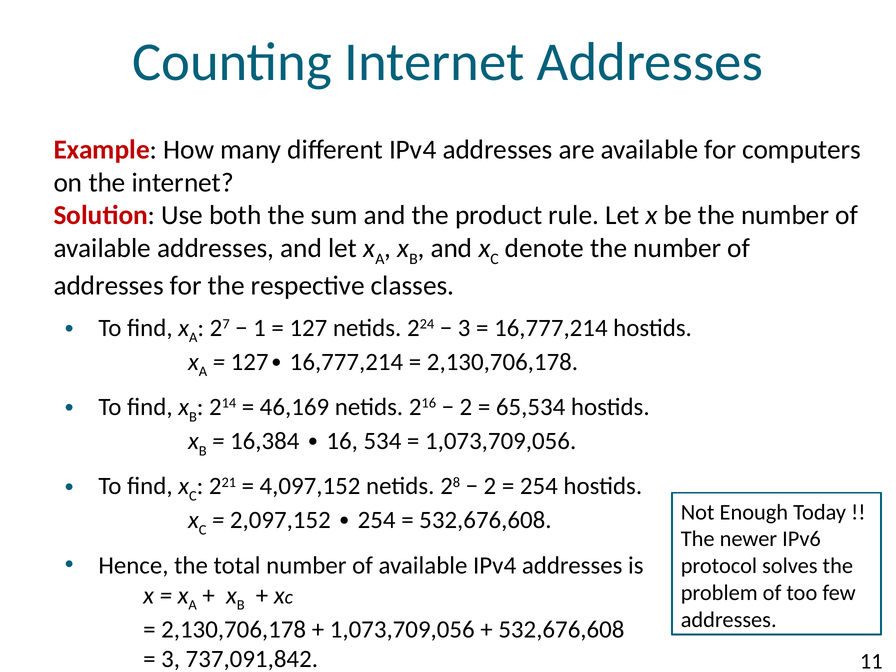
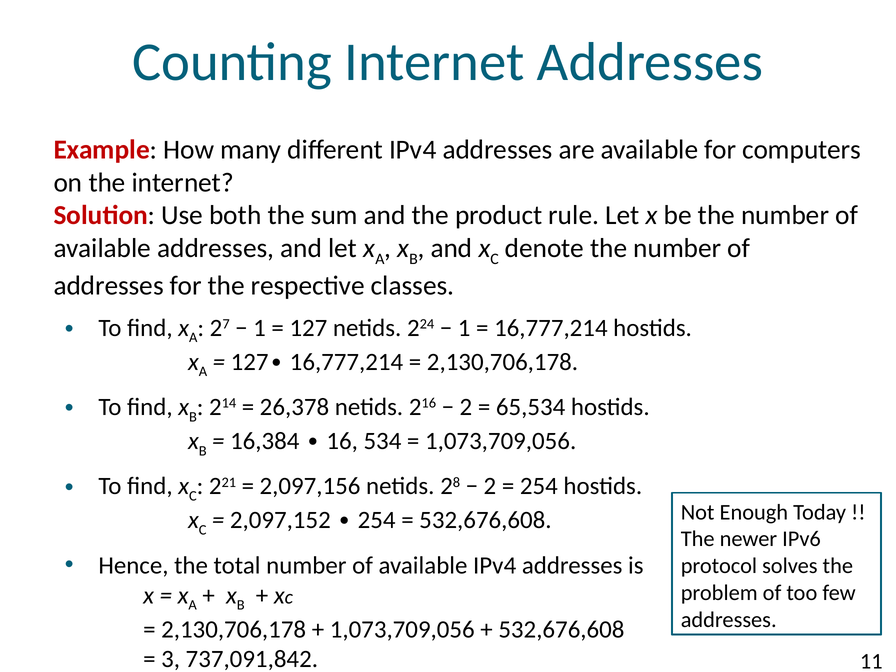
3: 3 -> 1 (464, 328)
46,169: 46,169 -> 26,378 (294, 407)
4,097,152: 4,097,152 -> 2,097,156 (310, 486)
